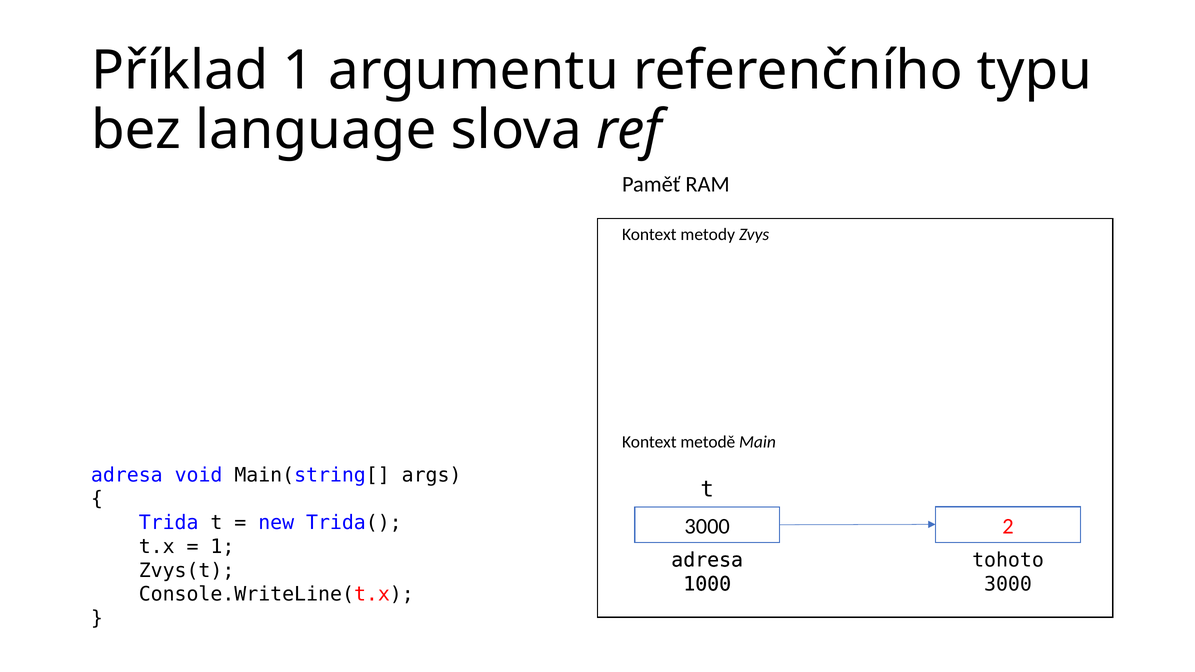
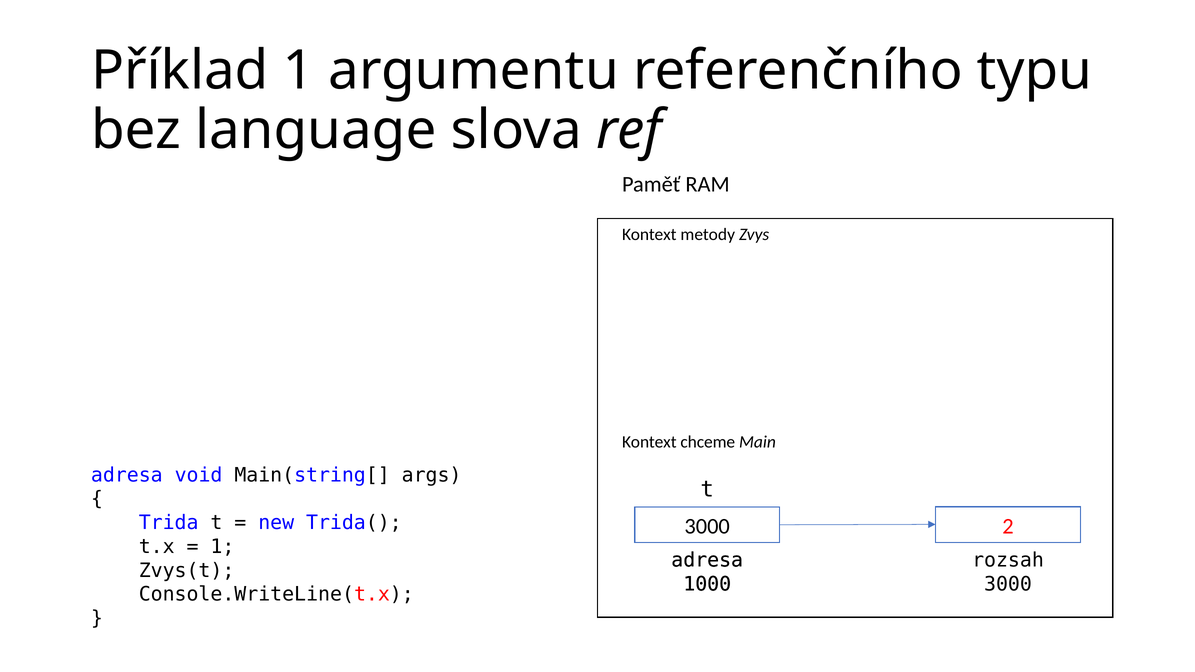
metodě: metodě -> chceme (708, 442)
tohoto: tohoto -> rozsah (1008, 560)
